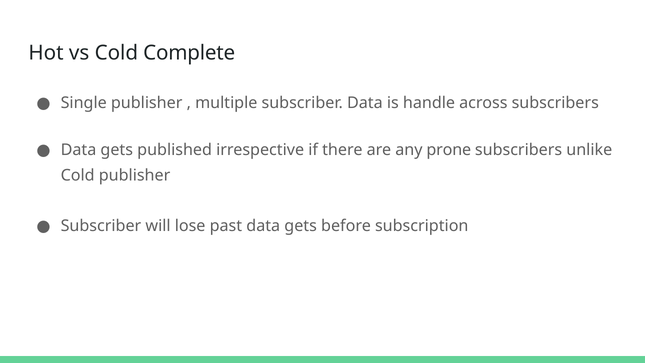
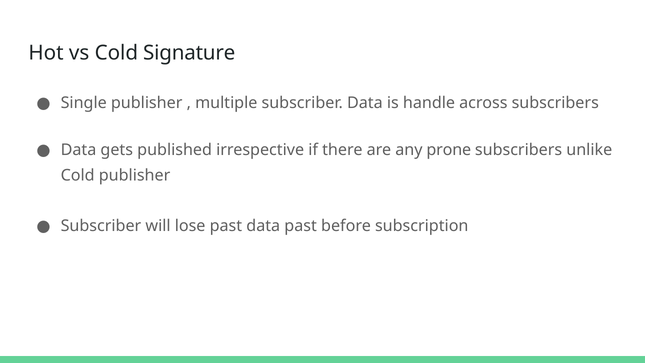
Complete: Complete -> Signature (189, 53)
past data gets: gets -> past (301, 226)
